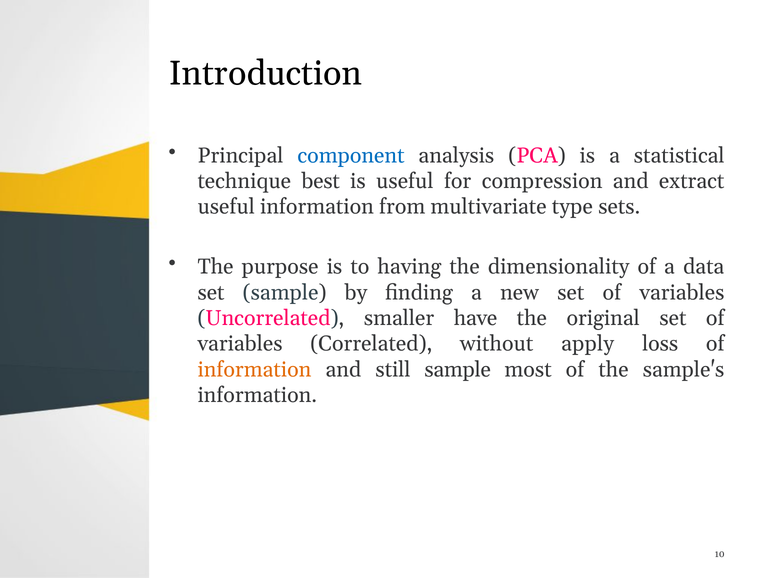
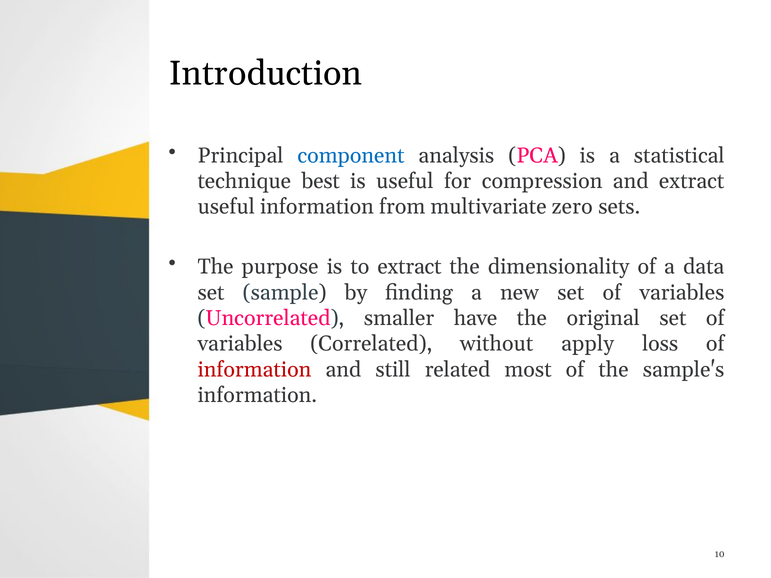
type: type -> zero (572, 207)
to having: having -> extract (409, 267)
information colour: orange -> red (254, 370)
still sample: sample -> related (458, 370)
